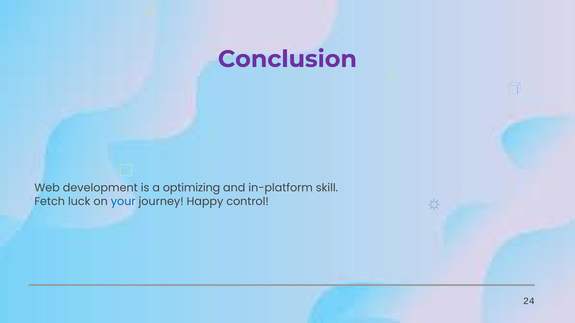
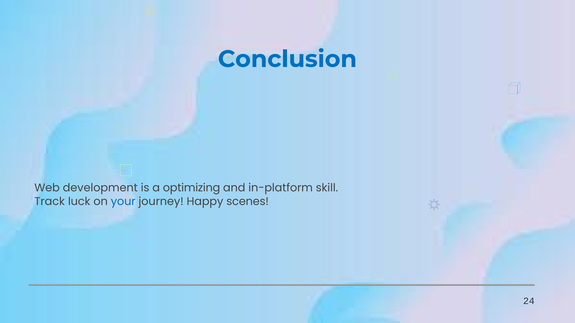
Conclusion colour: purple -> blue (287, 59)
Fetch: Fetch -> Track (50, 202)
control: control -> scenes (248, 202)
